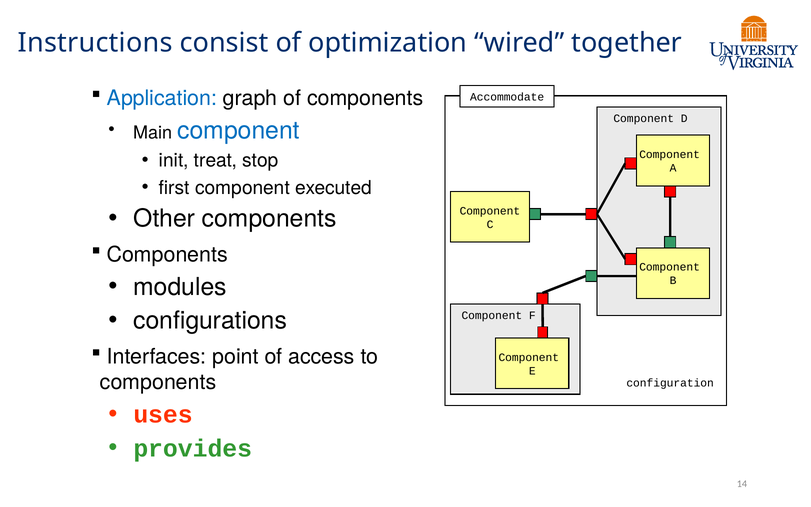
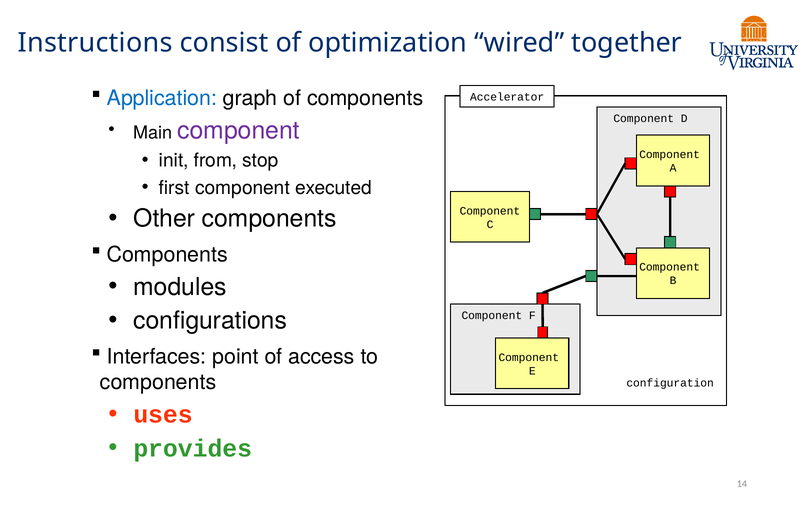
Accommodate: Accommodate -> Accelerator (507, 97)
component colour: blue -> purple (239, 130)
treat: treat -> from (216, 161)
